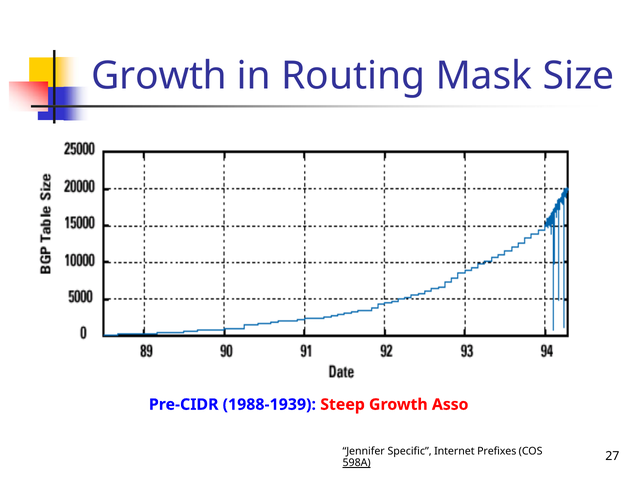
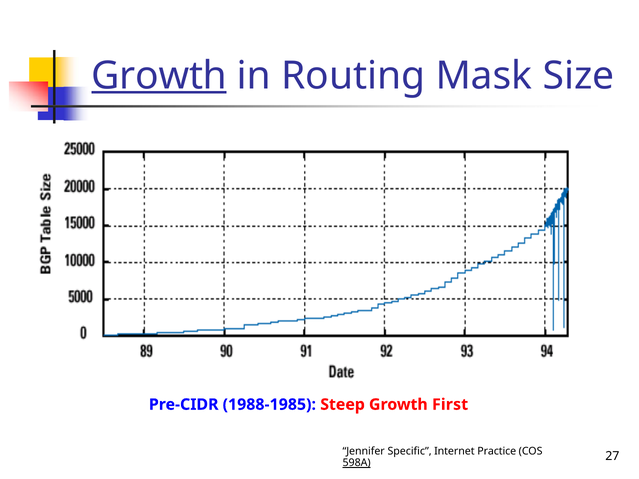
Growth underline: none -> present (159, 76)
1988-1939: 1988-1939 -> 1988-1985 (269, 405)
Asso: Asso -> First (450, 405)
Prefixes: Prefixes -> Practice (497, 451)
